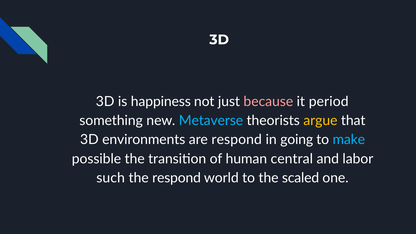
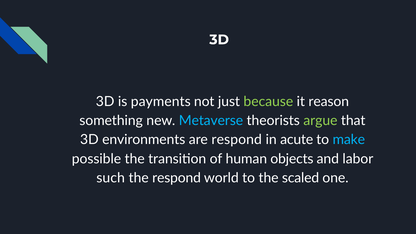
happiness: happiness -> payments (161, 101)
because colour: pink -> light green (268, 101)
period: period -> reason (329, 101)
argue colour: yellow -> light green (320, 121)
going: going -> acute (297, 140)
central: central -> objects (292, 159)
